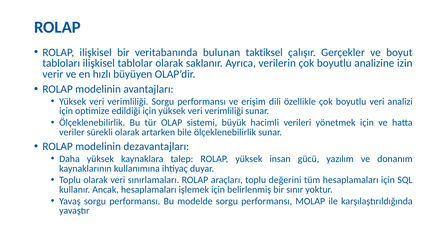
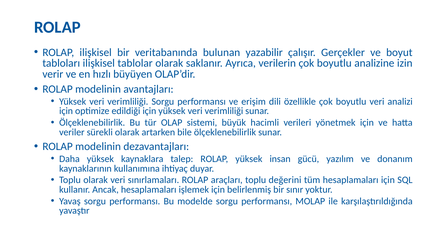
taktiksel: taktiksel -> yazabilir (264, 52)
